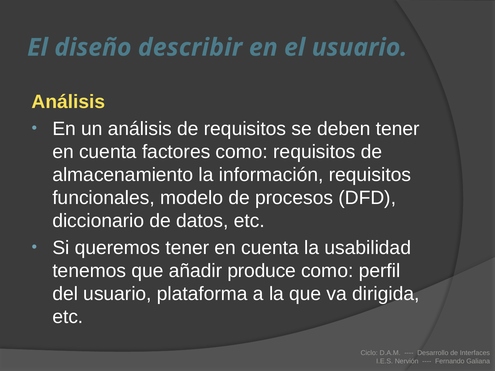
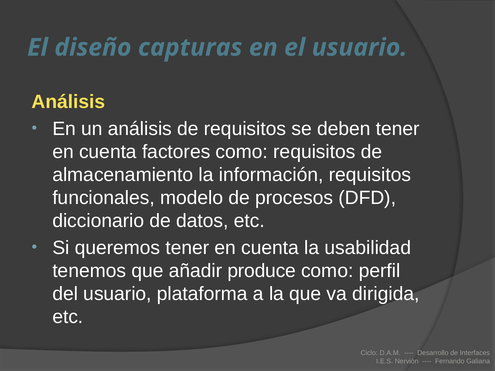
describir: describir -> capturas (190, 48)
